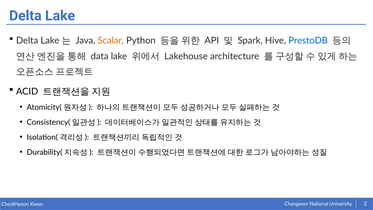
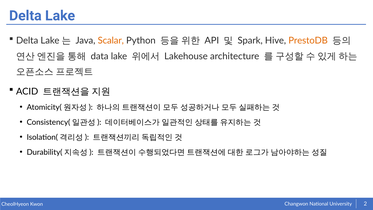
PrestoDB colour: blue -> orange (308, 40)
